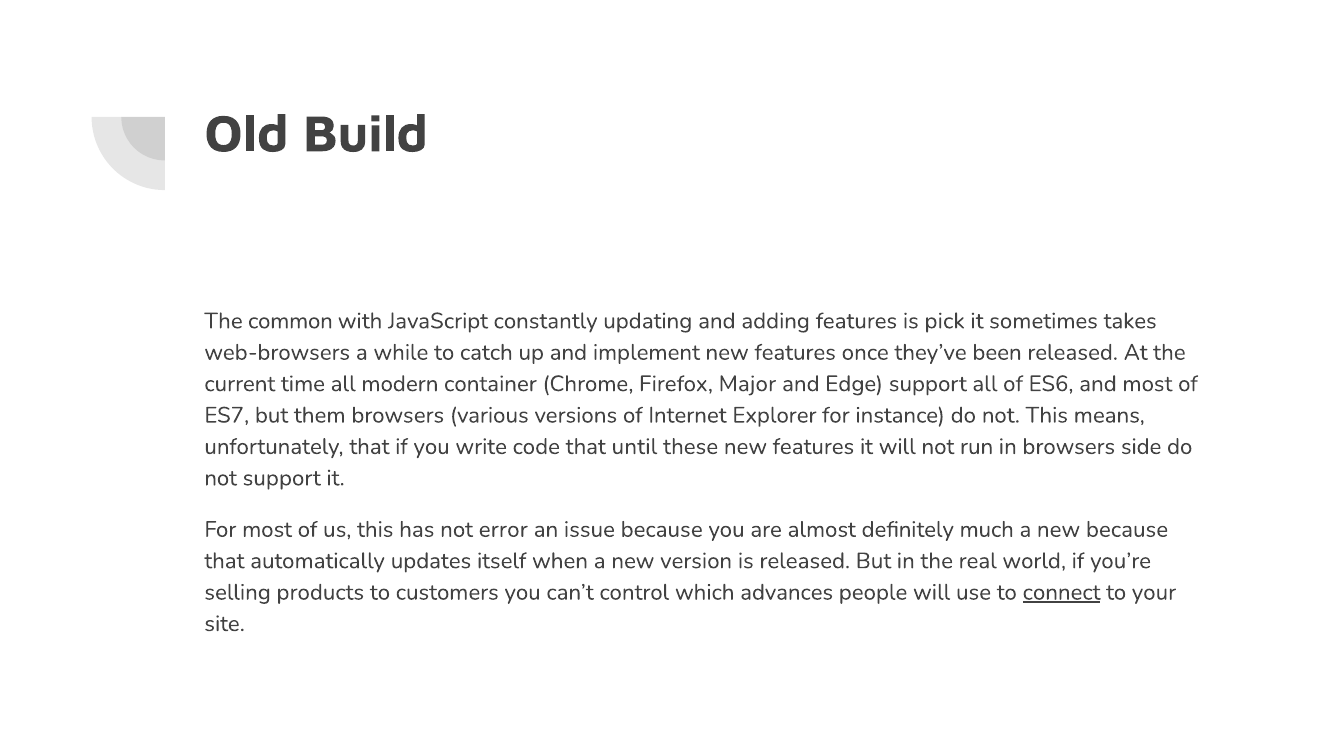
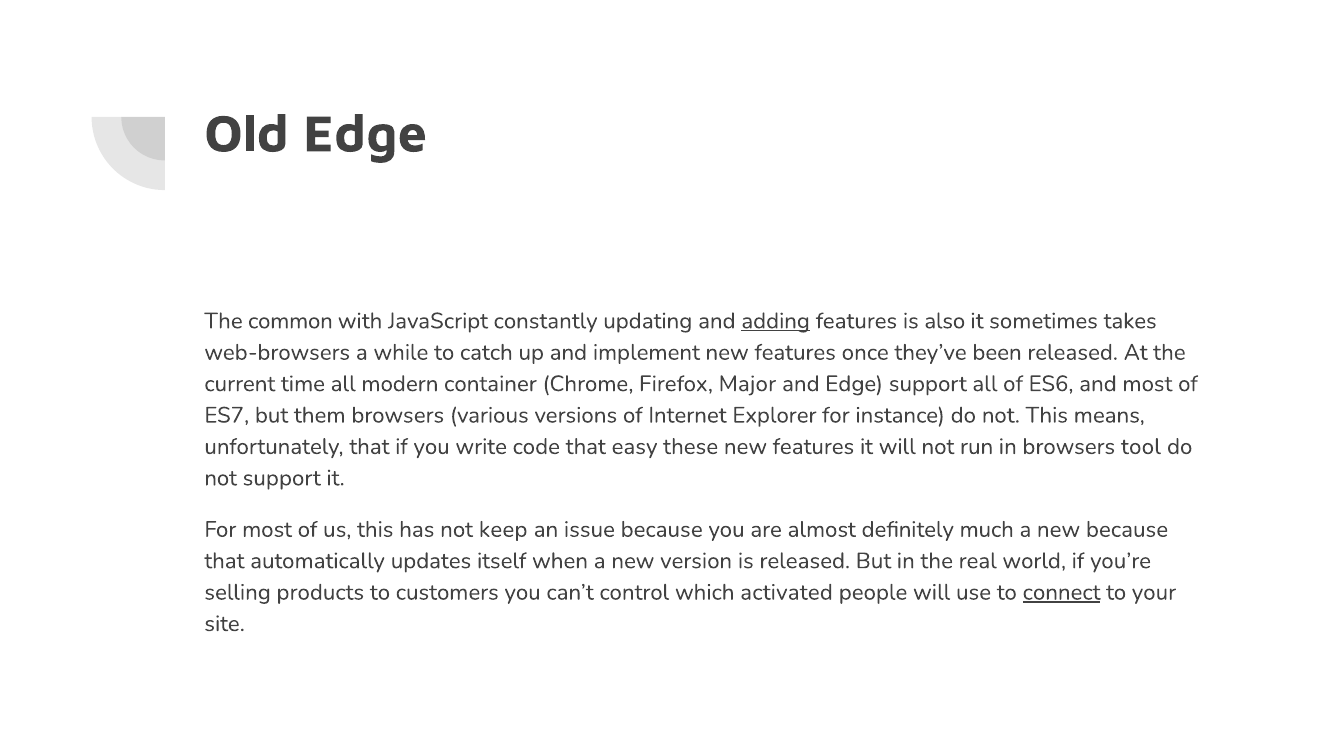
Old Build: Build -> Edge (365, 134)
adding underline: none -> present (776, 321)
pick: pick -> also (945, 321)
until: until -> easy (635, 447)
side: side -> tool (1141, 447)
error: error -> keep (503, 530)
advances: advances -> activated (787, 592)
